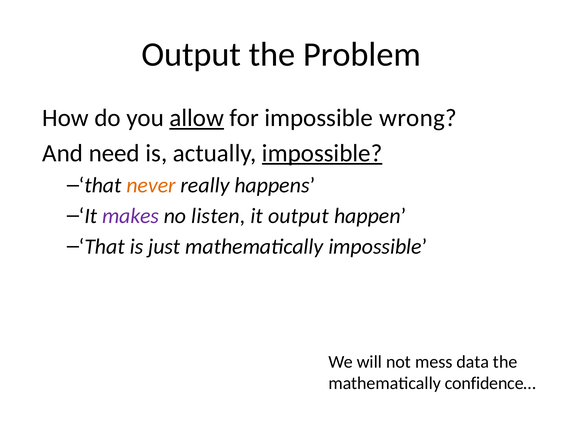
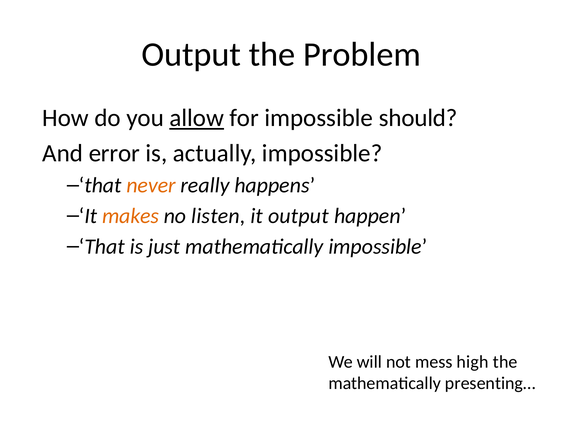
wrong: wrong -> should (418, 118)
need: need -> error (114, 153)
impossible underline: present -> none (322, 153)
makes colour: purple -> orange (131, 216)
data: data -> high (473, 362)
confidence…: confidence… -> presenting… (490, 384)
